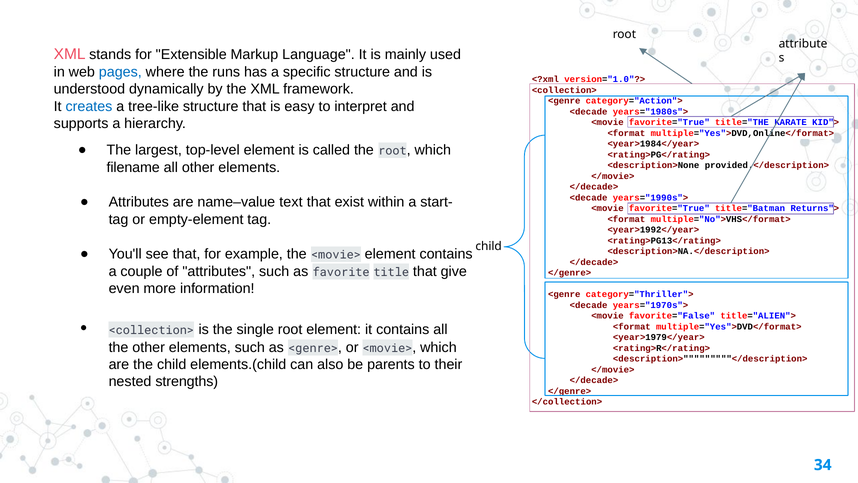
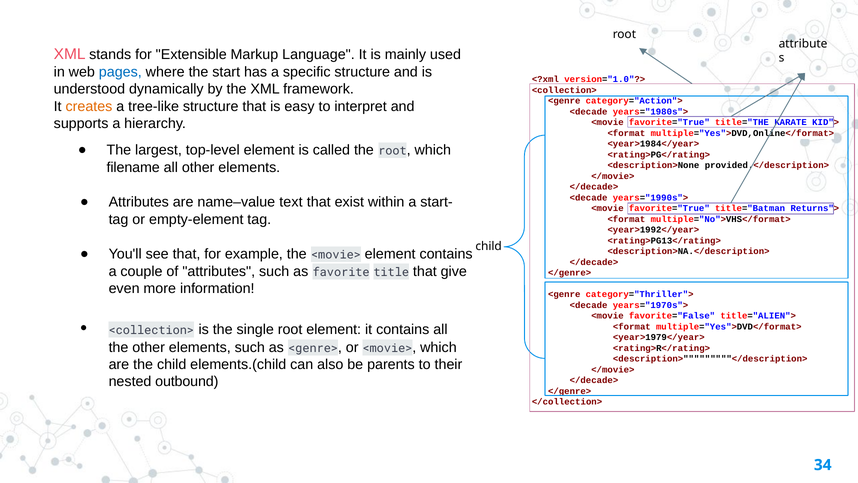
runs: runs -> start (226, 72)
creates colour: blue -> orange (89, 106)
strengths: strengths -> outbound (187, 381)
